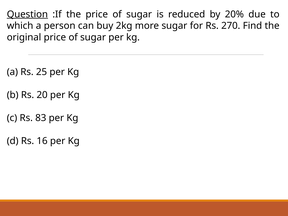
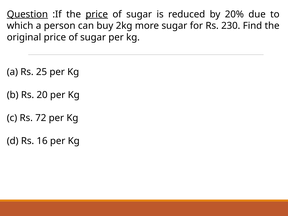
price underline: none -> present (97, 14)
270: 270 -> 230 (231, 26)
83: 83 -> 72 (41, 118)
